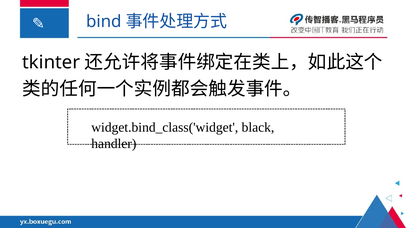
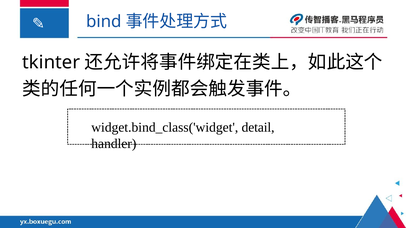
black: black -> detail (258, 128)
